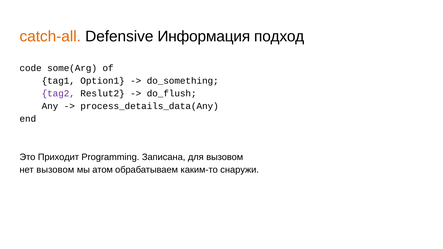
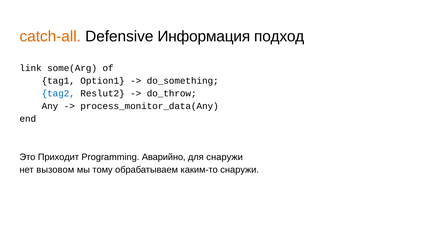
code: code -> link (31, 68)
tag2 colour: purple -> blue (58, 94)
do_flush: do_flush -> do_throw (172, 94)
process_details_data(Any: process_details_data(Any -> process_monitor_data(Any (150, 106)
Записана: Записана -> Аварийно (164, 157)
для вызовом: вызовом -> снаружи (225, 157)
атом: атом -> тому (103, 170)
